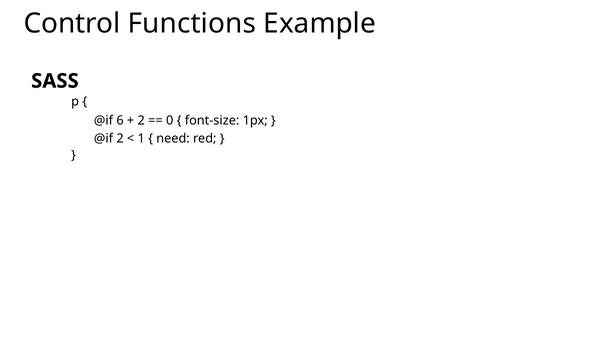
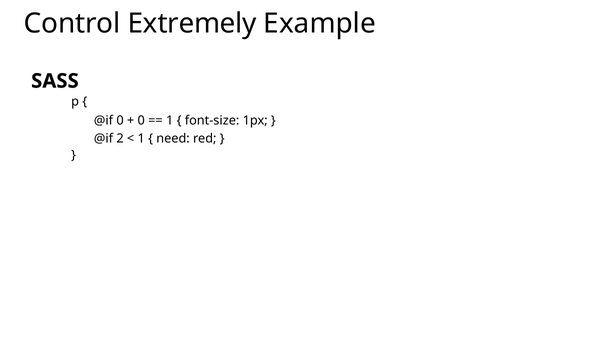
Functions: Functions -> Extremely (192, 24)
@if 6: 6 -> 0 (120, 121)
2: 2 -> 0 (141, 121)
0: 0 -> 1 (170, 121)
